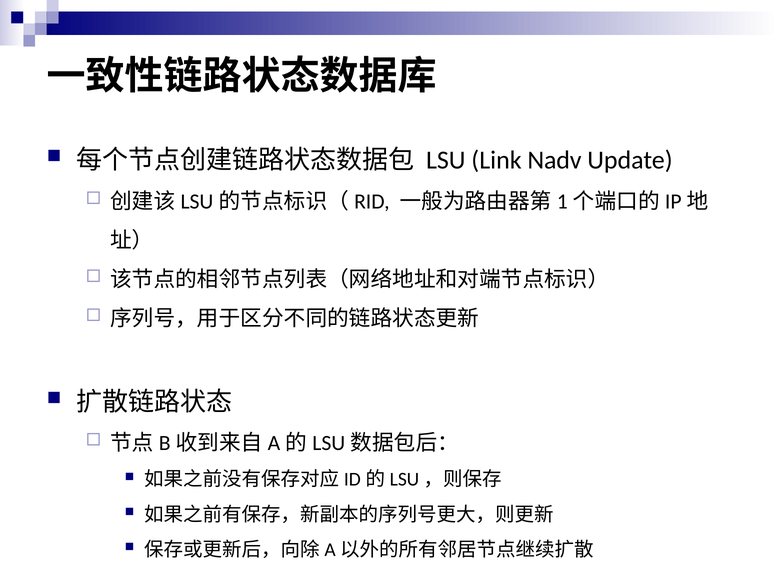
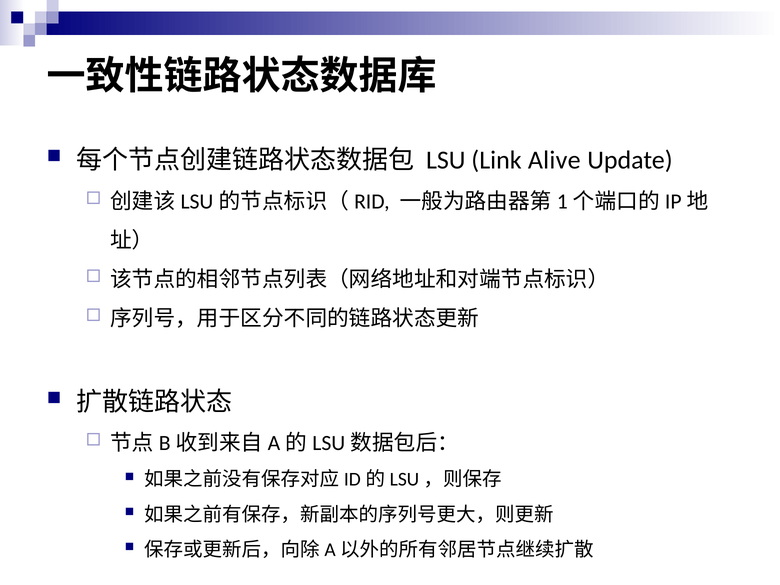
Nadv: Nadv -> Alive (554, 160)
